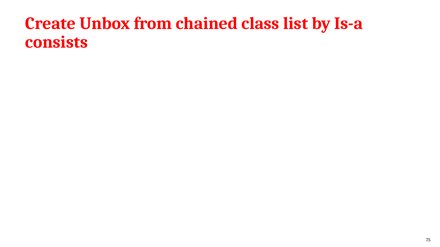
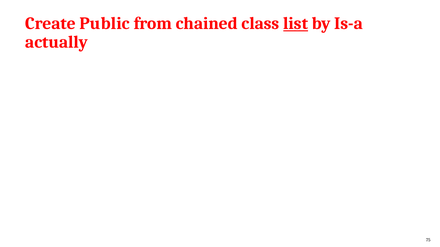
Unbox: Unbox -> Public (105, 23)
list underline: none -> present (296, 23)
consists: consists -> actually (57, 42)
